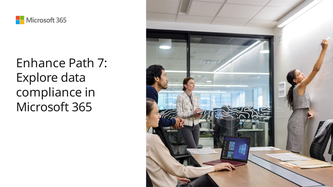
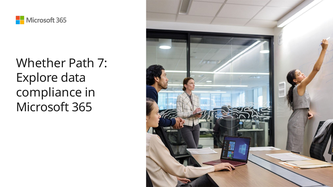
Enhance: Enhance -> Whether (41, 63)
